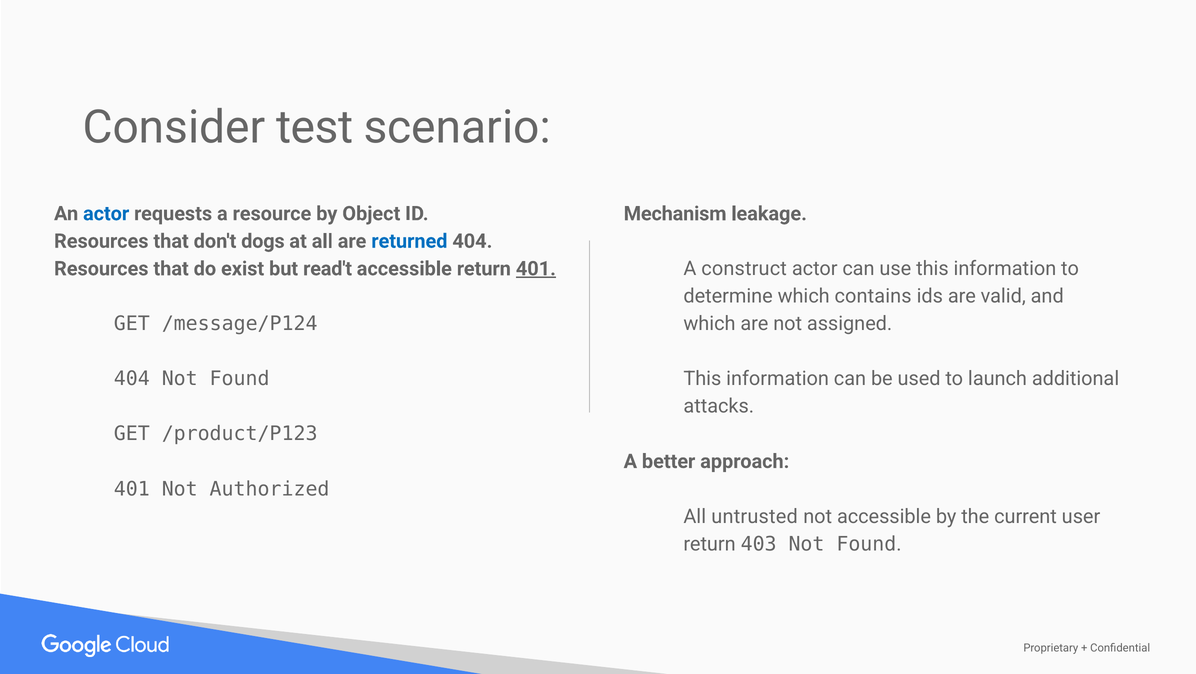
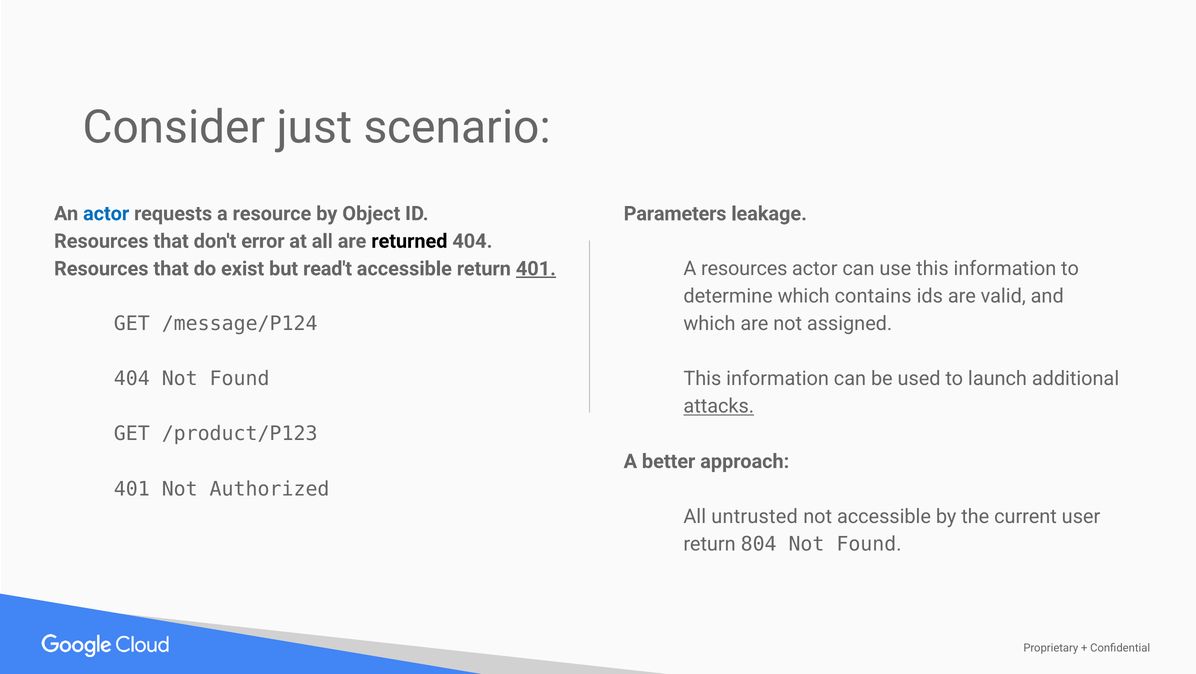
test: test -> just (314, 127)
Mechanism: Mechanism -> Parameters (675, 214)
dogs: dogs -> error (263, 241)
returned colour: blue -> black (409, 241)
A construct: construct -> resources (744, 269)
attacks underline: none -> present (719, 406)
403: 403 -> 804 (759, 544)
